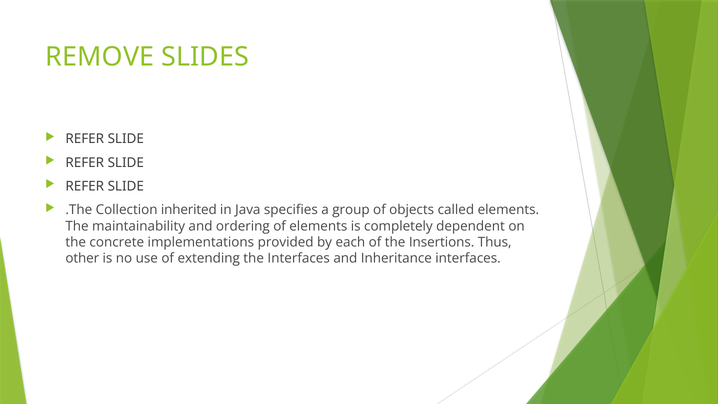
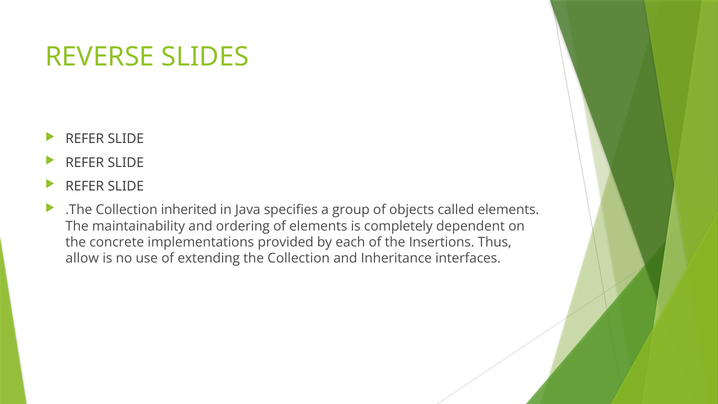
REMOVE: REMOVE -> REVERSE (100, 57)
other: other -> allow (82, 258)
the Interfaces: Interfaces -> Collection (299, 258)
